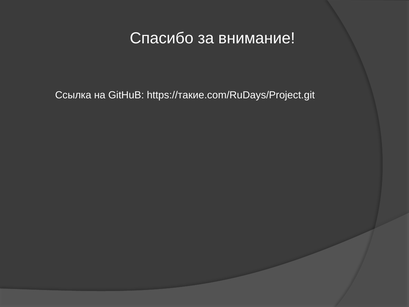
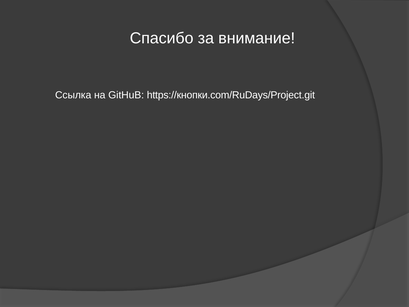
https://такие.com/RuDays/Project.git: https://такие.com/RuDays/Project.git -> https://кнопки.com/RuDays/Project.git (231, 95)
